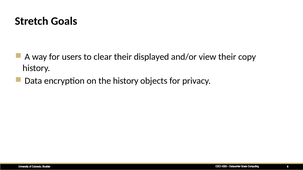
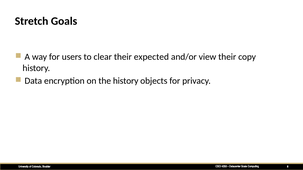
displayed: displayed -> expected (151, 57)
